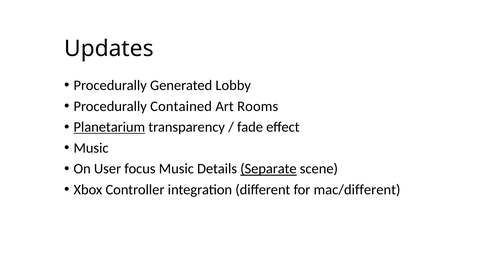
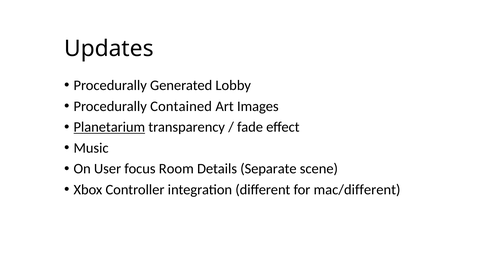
Rooms: Rooms -> Images (258, 106)
focus Music: Music -> Room (176, 169)
Separate underline: present -> none (268, 169)
